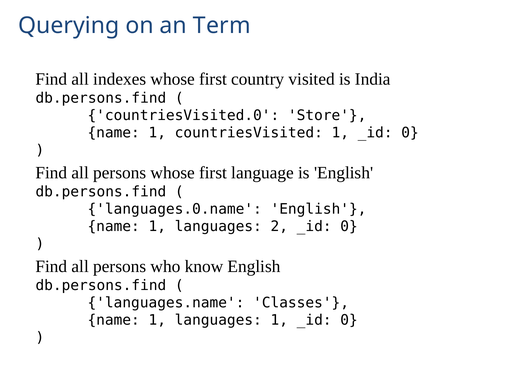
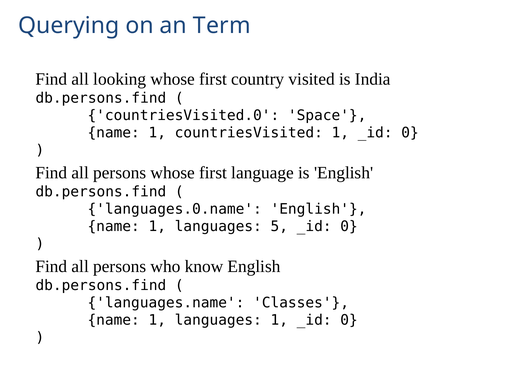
indexes: indexes -> looking (120, 79)
Store: Store -> Space (327, 115)
2: 2 -> 5 (279, 226)
